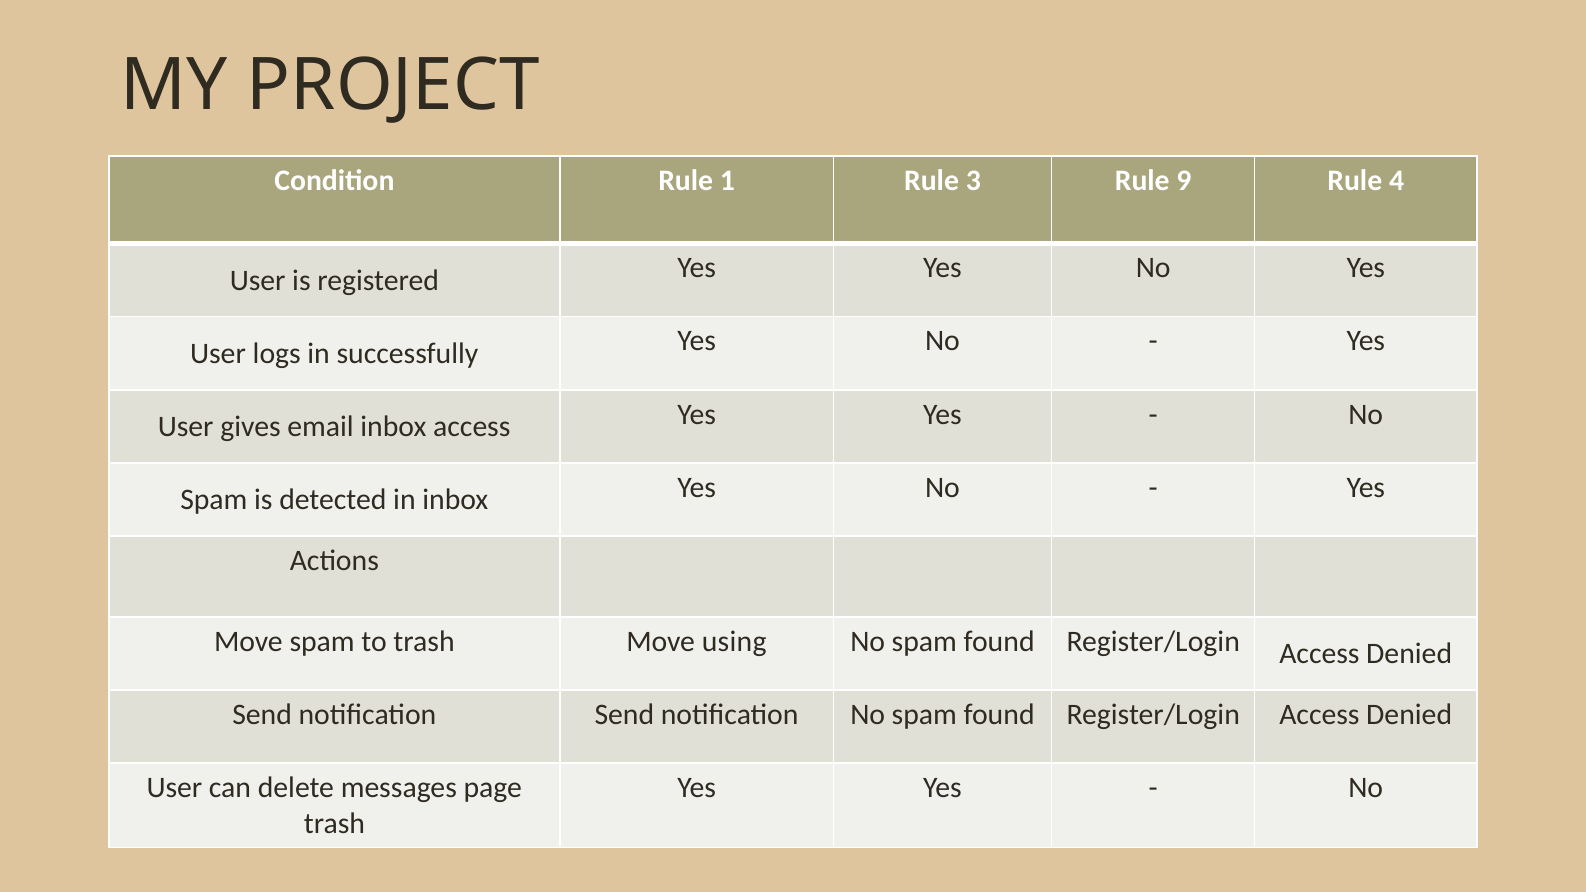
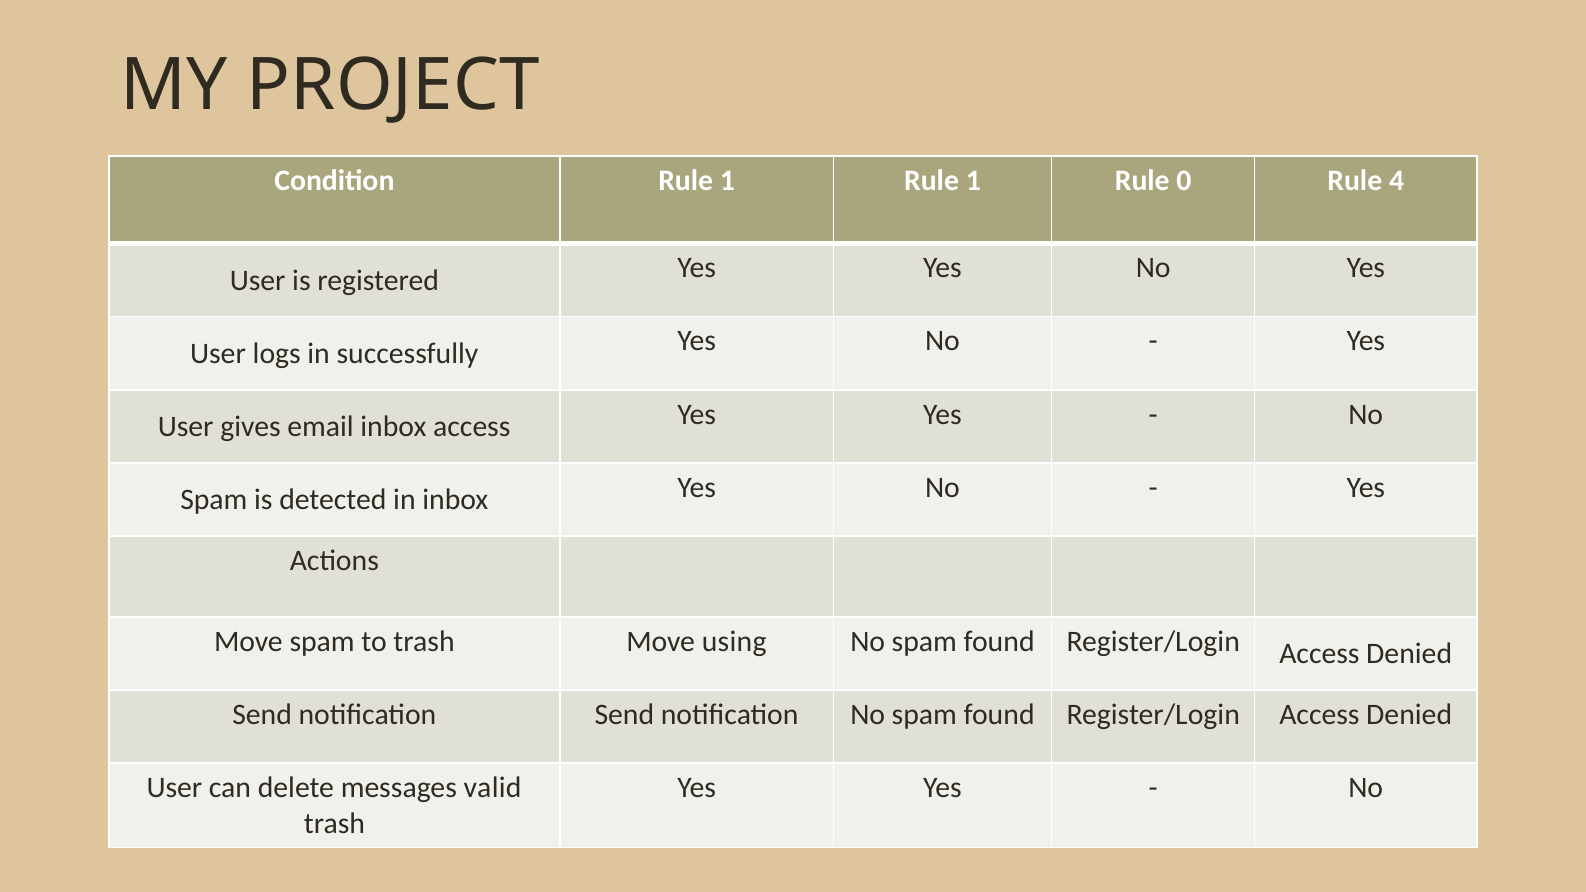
1 Rule 3: 3 -> 1 (973, 180)
9: 9 -> 0 (1184, 180)
page: page -> valid (493, 788)
